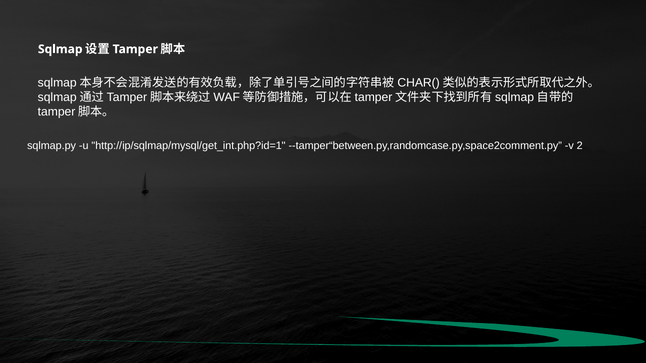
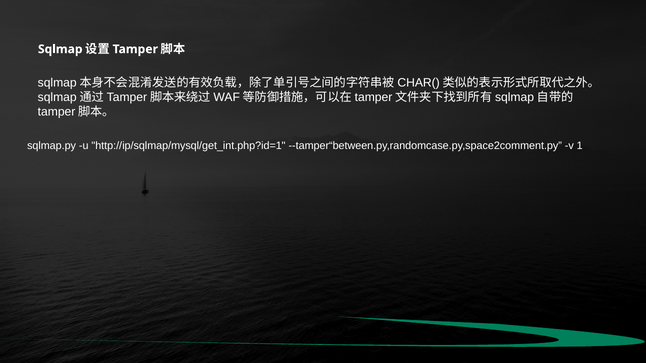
2: 2 -> 1 (580, 146)
